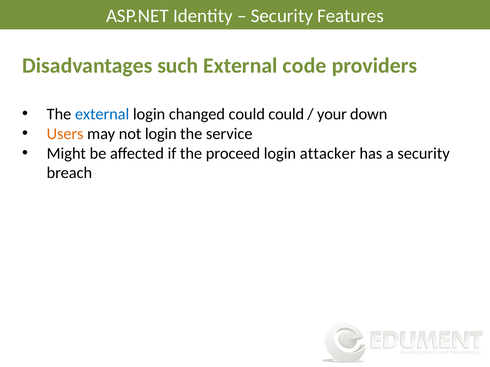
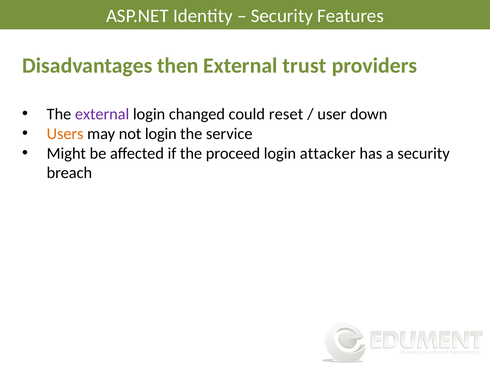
such: such -> then (178, 66)
code: code -> trust (304, 66)
external colour: blue -> purple (102, 114)
could could: could -> reset (286, 114)
your: your -> user (332, 114)
